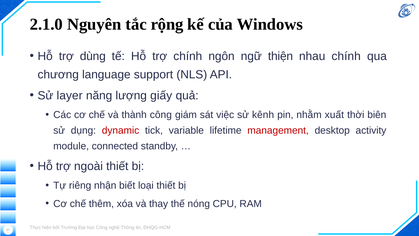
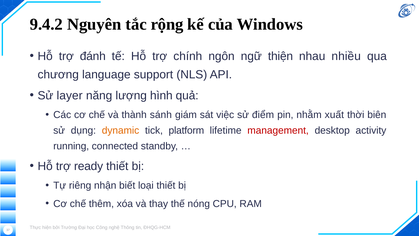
2.1.0: 2.1.0 -> 9.4.2 (46, 24)
dùng: dùng -> đánh (93, 56)
nhau chính: chính -> nhiều (346, 56)
giấy: giấy -> hình (161, 96)
thành công: công -> sánh (161, 115)
kênh: kênh -> điểm (263, 115)
dynamic colour: red -> orange (121, 130)
variable: variable -> platform (186, 130)
module: module -> running (71, 146)
ngoài: ngoài -> ready (89, 166)
